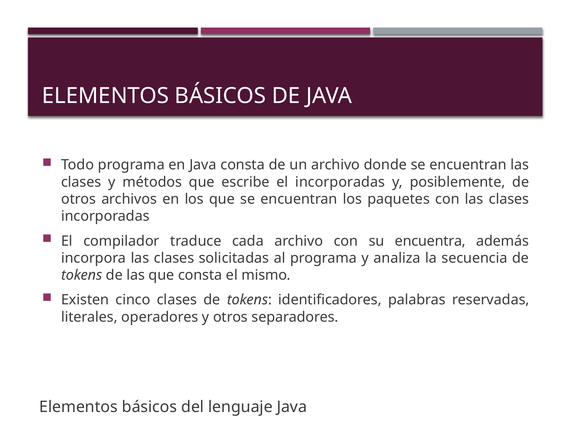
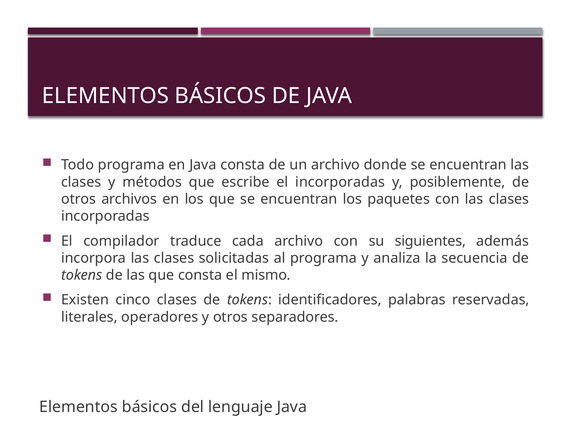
encuentra: encuentra -> siguientes (430, 241)
